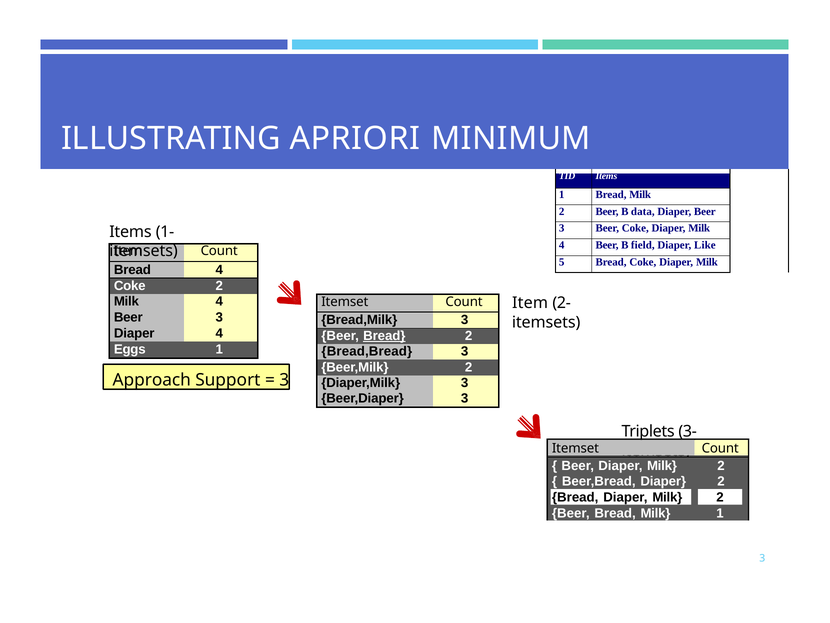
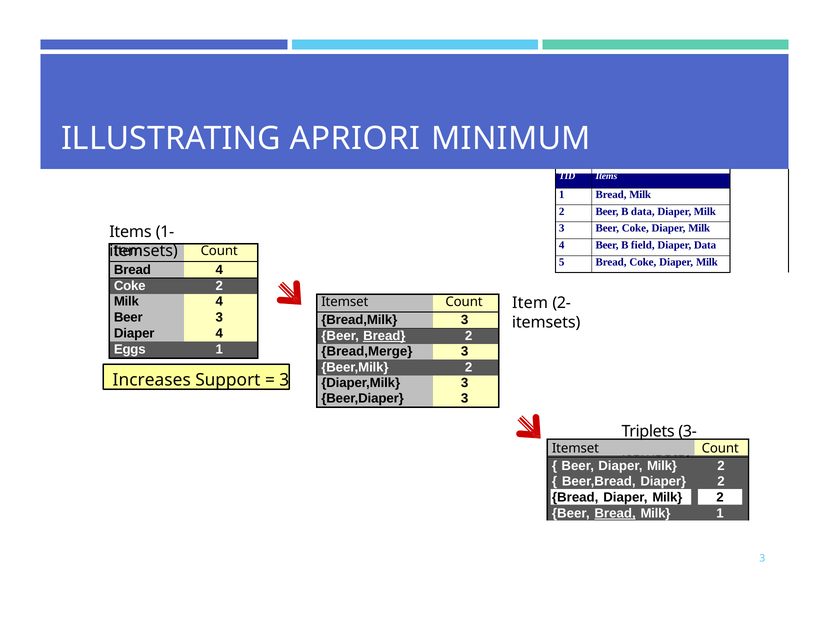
Beer: Beer -> Milk (705, 211)
Diaper Like: Like -> Data (705, 245)
Bread,Bread: Bread,Bread -> Bread,Merge (367, 351)
Approach: Approach -> Increases (152, 380)
Bread underline: none -> present (615, 513)
